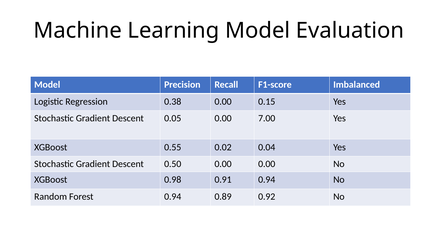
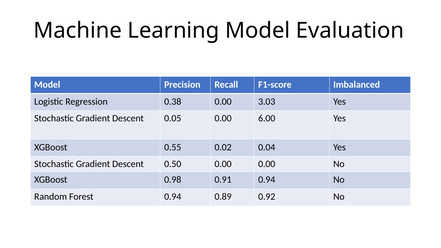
0.15: 0.15 -> 3.03 (267, 102)
7.00: 7.00 -> 6.00 (267, 118)
